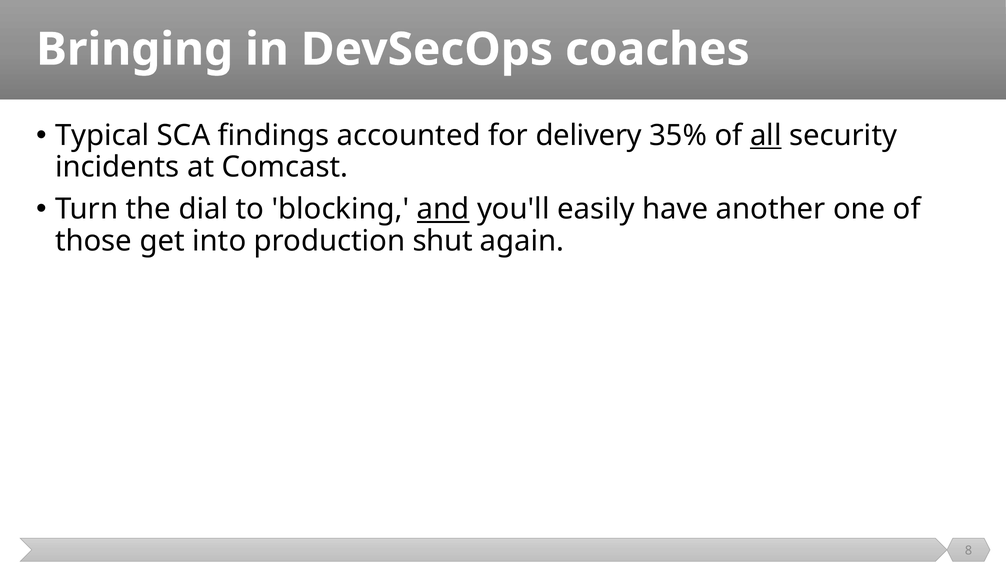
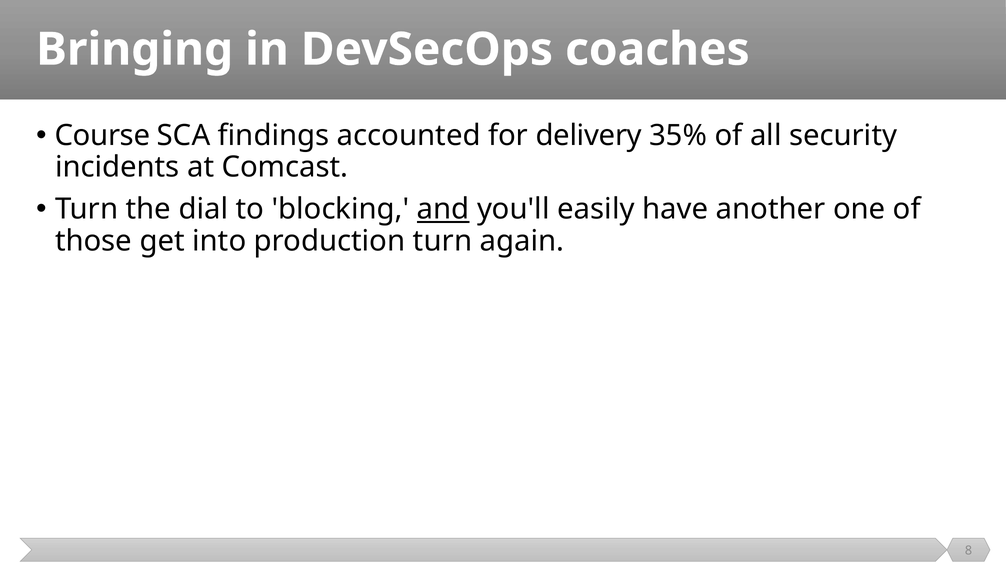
Typical: Typical -> Course (102, 135)
all underline: present -> none (766, 135)
production shut: shut -> turn (442, 241)
